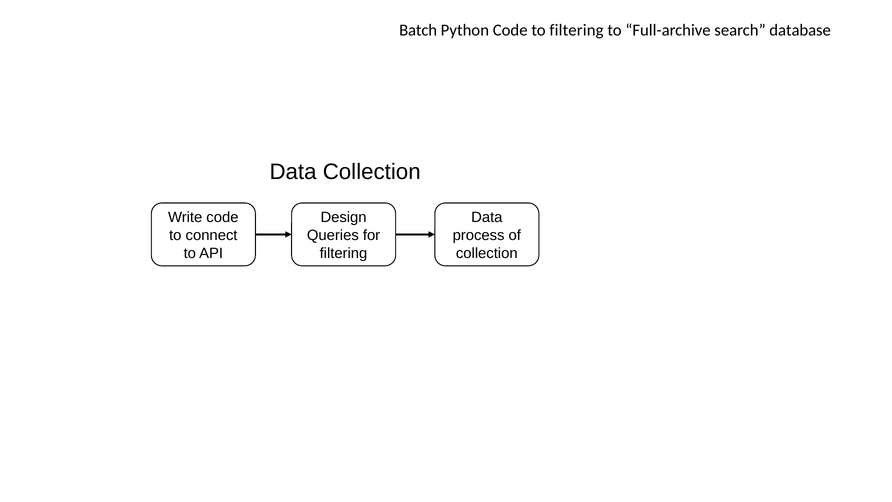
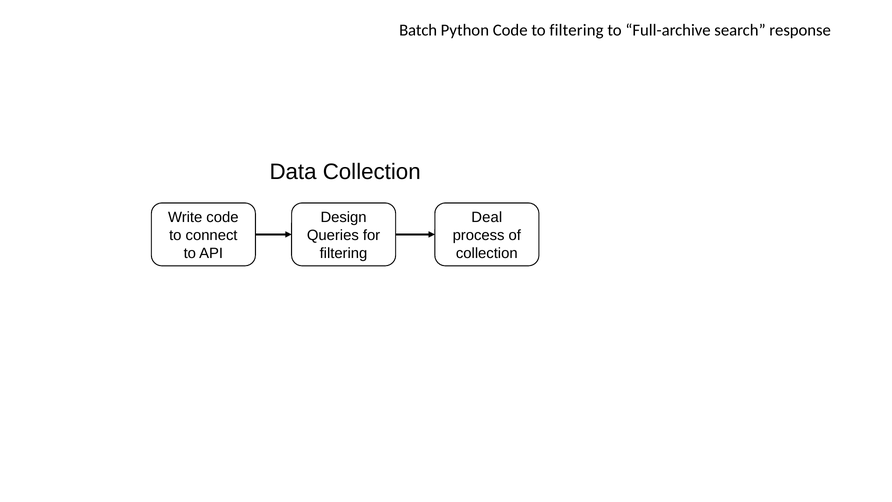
database: database -> response (800, 30)
Data: Data -> Deal (487, 217)
